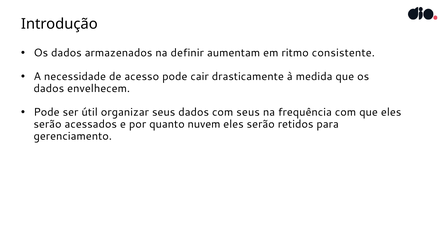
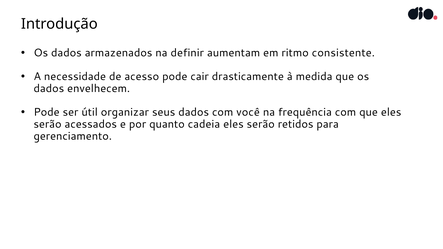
com seus: seus -> você (248, 112)
nuvem: nuvem -> cadeia (204, 124)
